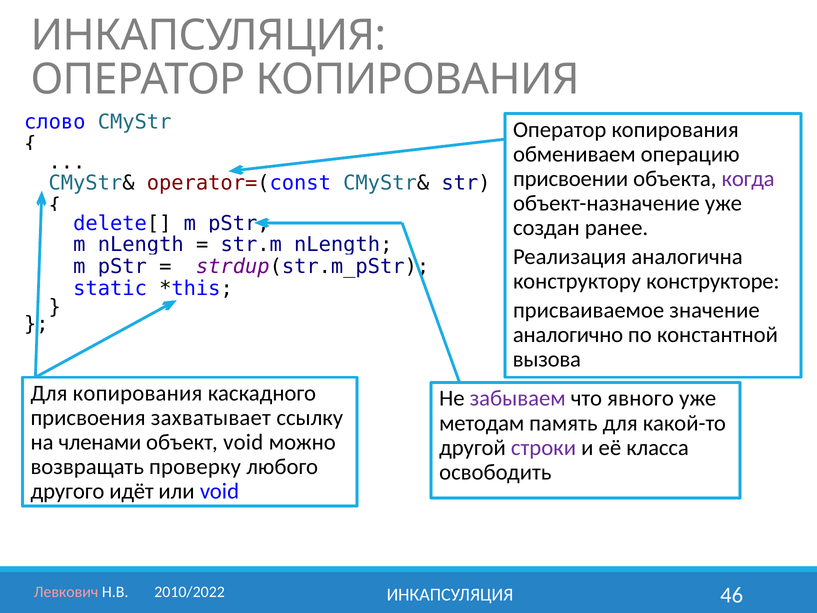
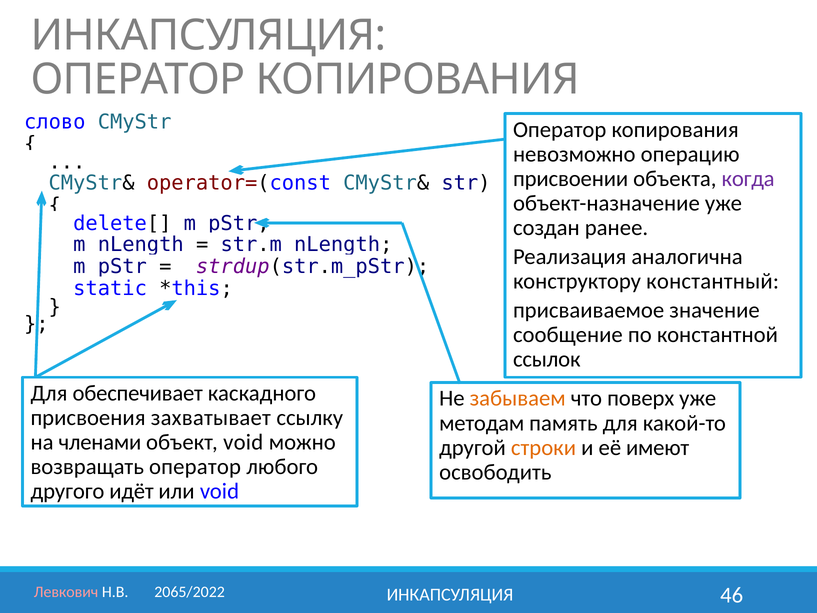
обмениваем: обмениваем -> невозможно (574, 154)
конструкторе: конструкторе -> константный (713, 281)
аналогично: аналогично -> сообщение (568, 335)
вызова: вызова -> ссылок (547, 359)
Для копирования: копирования -> обеспечивает (138, 393)
забываем colour: purple -> orange (518, 398)
явного: явного -> поверх (641, 398)
строки colour: purple -> orange (543, 447)
класса: класса -> имеют (658, 447)
возвращать проверку: проверку -> оператор (195, 467)
2010/2022: 2010/2022 -> 2065/2022 (190, 592)
